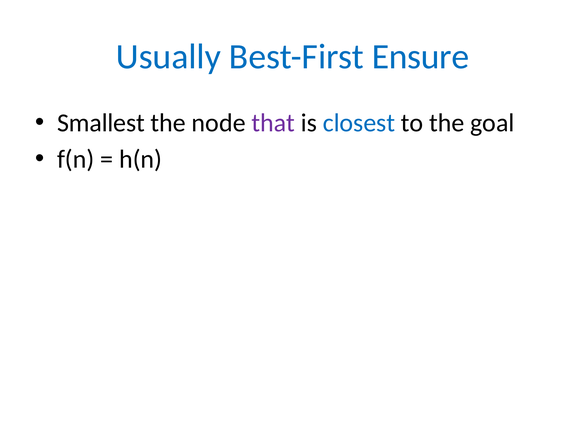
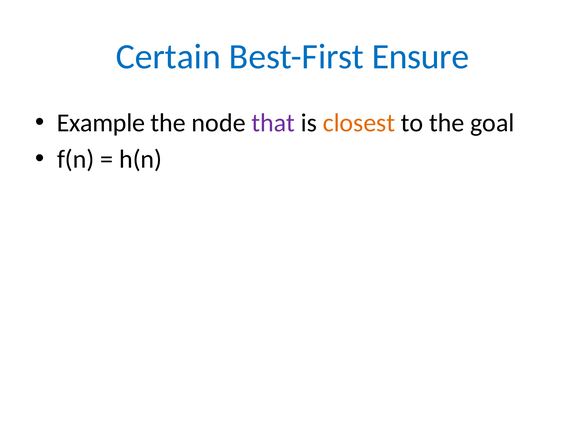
Usually: Usually -> Certain (168, 57)
Smallest: Smallest -> Example (101, 123)
closest colour: blue -> orange (359, 123)
